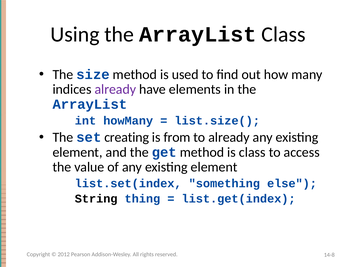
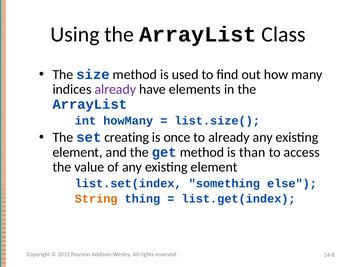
from: from -> once (177, 137)
is class: class -> than (252, 152)
String colour: black -> orange (96, 199)
